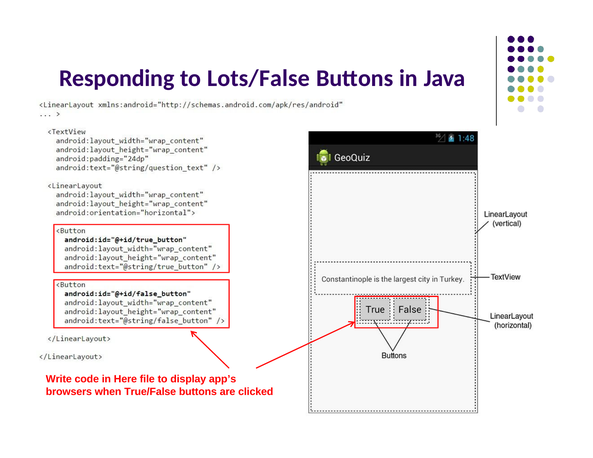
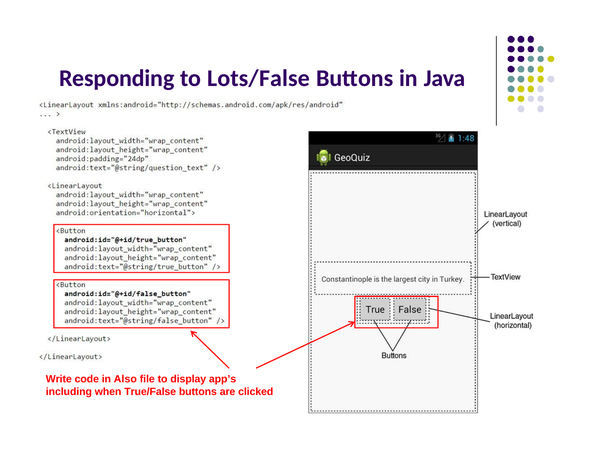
Here: Here -> Also (125, 379)
browsers: browsers -> including (69, 392)
